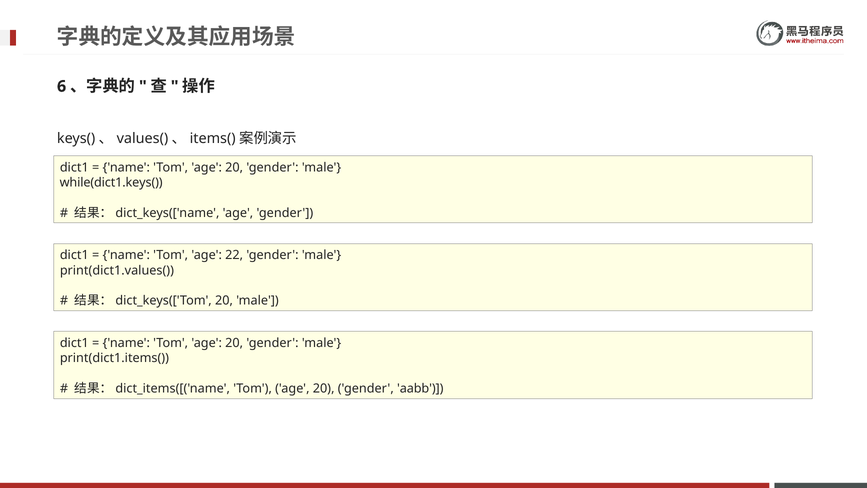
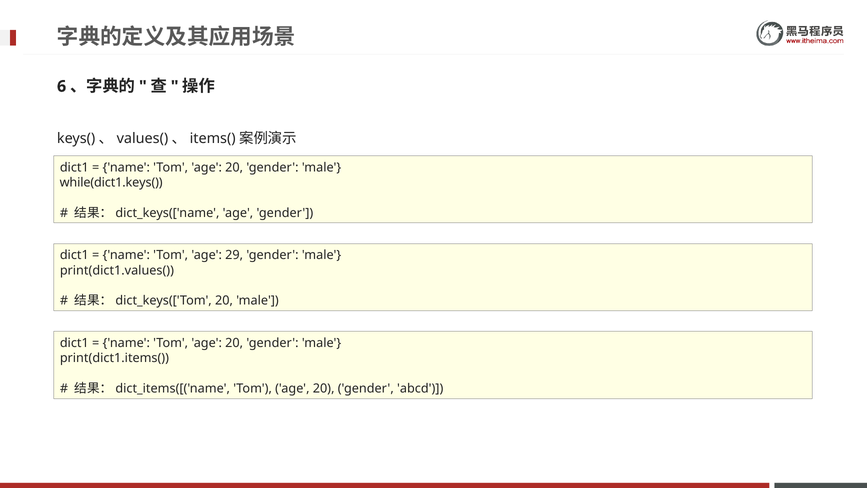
22: 22 -> 29 (234, 255)
aabb: aabb -> abcd (420, 388)
